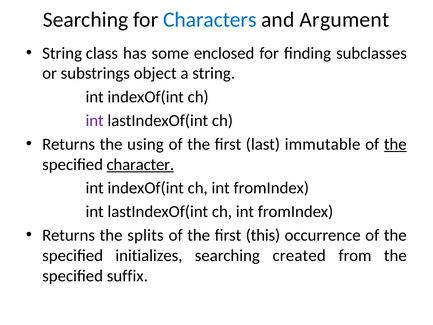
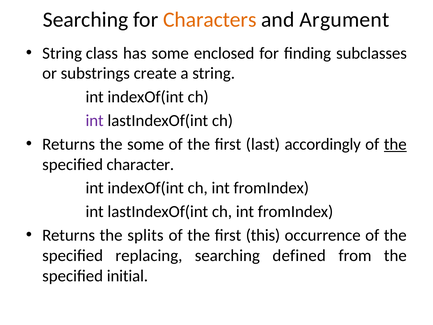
Characters colour: blue -> orange (210, 20)
object: object -> create (155, 73)
the using: using -> some (146, 144)
immutable: immutable -> accordingly (323, 144)
character underline: present -> none (140, 164)
initializes: initializes -> replacing (149, 255)
created: created -> defined (299, 255)
suffix: suffix -> initial (127, 276)
